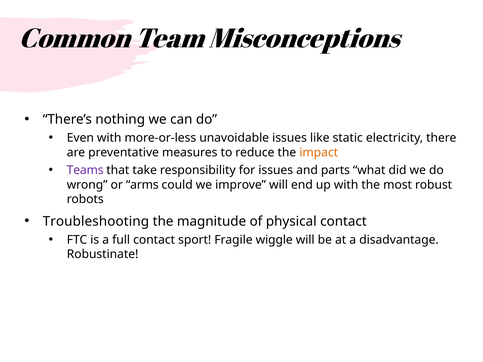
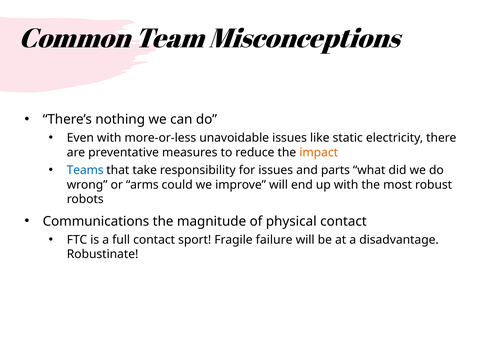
Teams colour: purple -> blue (85, 170)
Troubleshooting: Troubleshooting -> Communications (96, 221)
wiggle: wiggle -> failure (274, 240)
